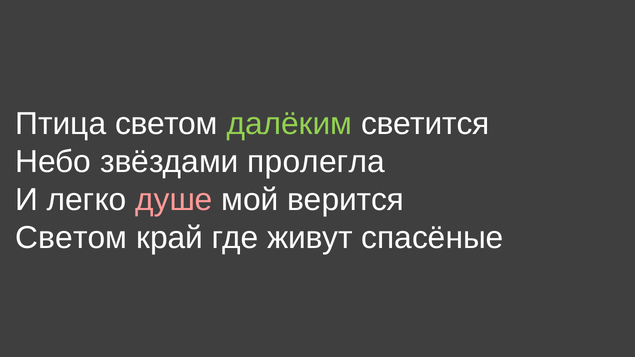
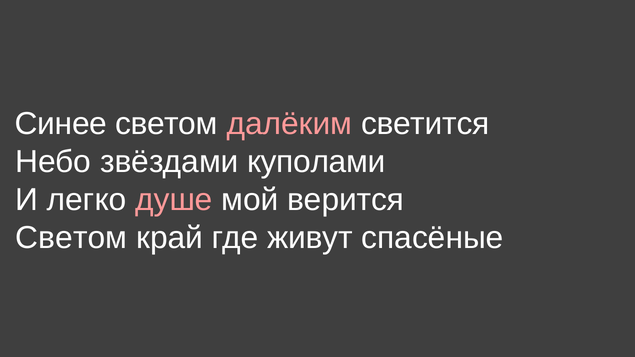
Птица: Птица -> Синее (61, 124)
далёким colour: light green -> pink (289, 124)
пролегла: пролегла -> куполами (316, 162)
